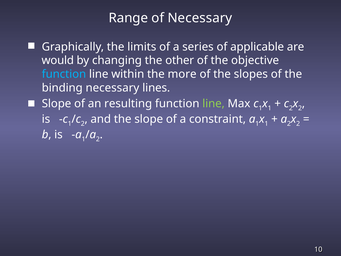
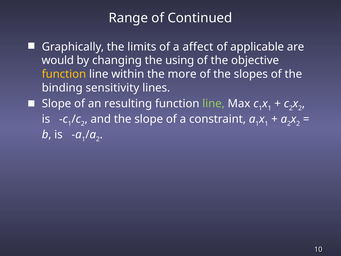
of Necessary: Necessary -> Continued (200, 18)
series: series -> affect (198, 47)
other: other -> using (180, 60)
function colour: light blue -> yellow (64, 74)
binding necessary: necessary -> sensitivity (112, 88)
